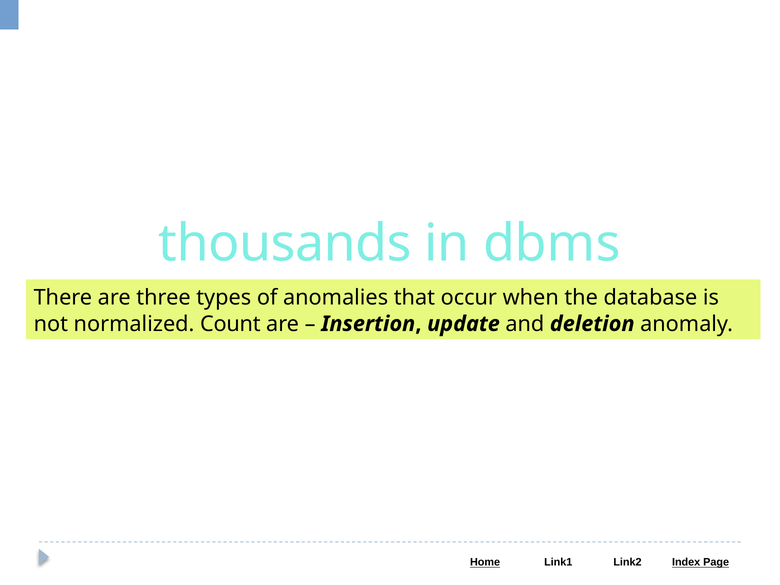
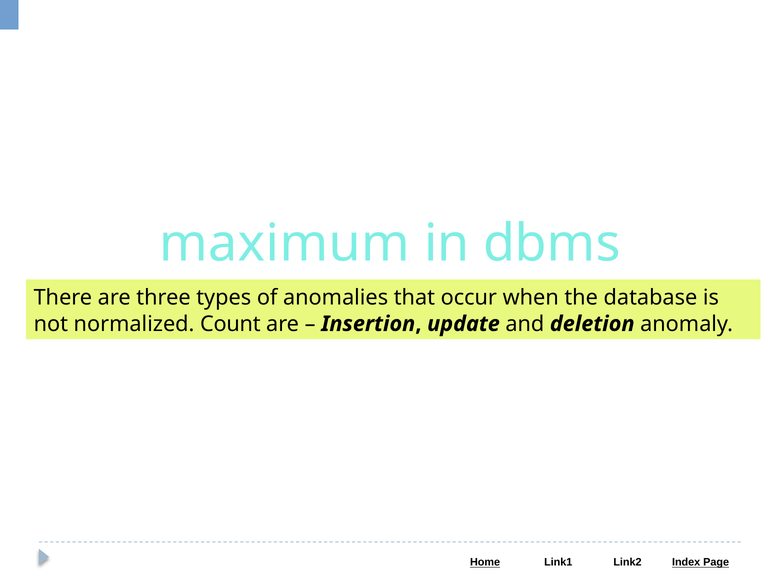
thousands: thousands -> maximum (285, 244)
